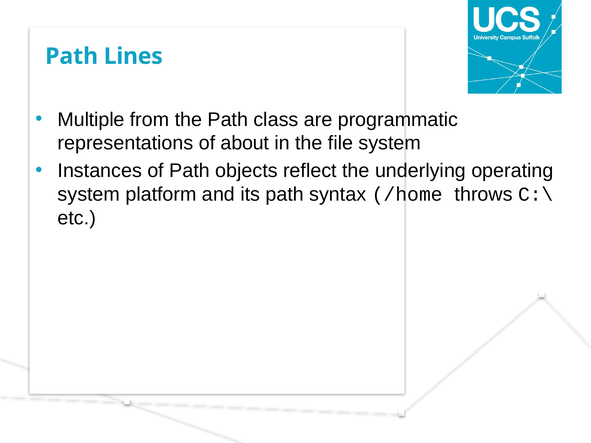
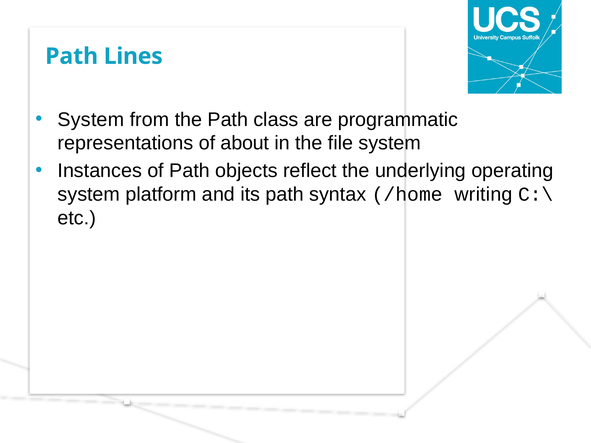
Multiple: Multiple -> System (91, 120)
throws: throws -> writing (484, 194)
